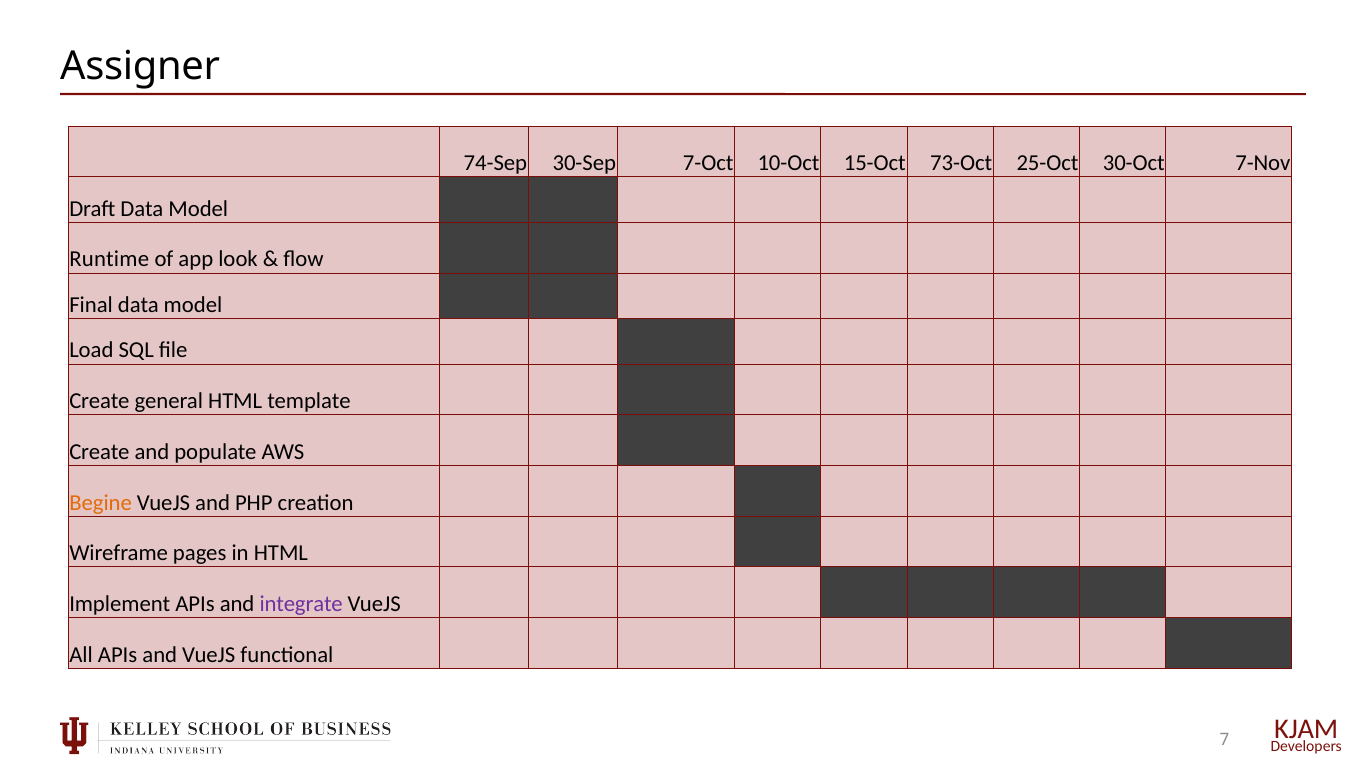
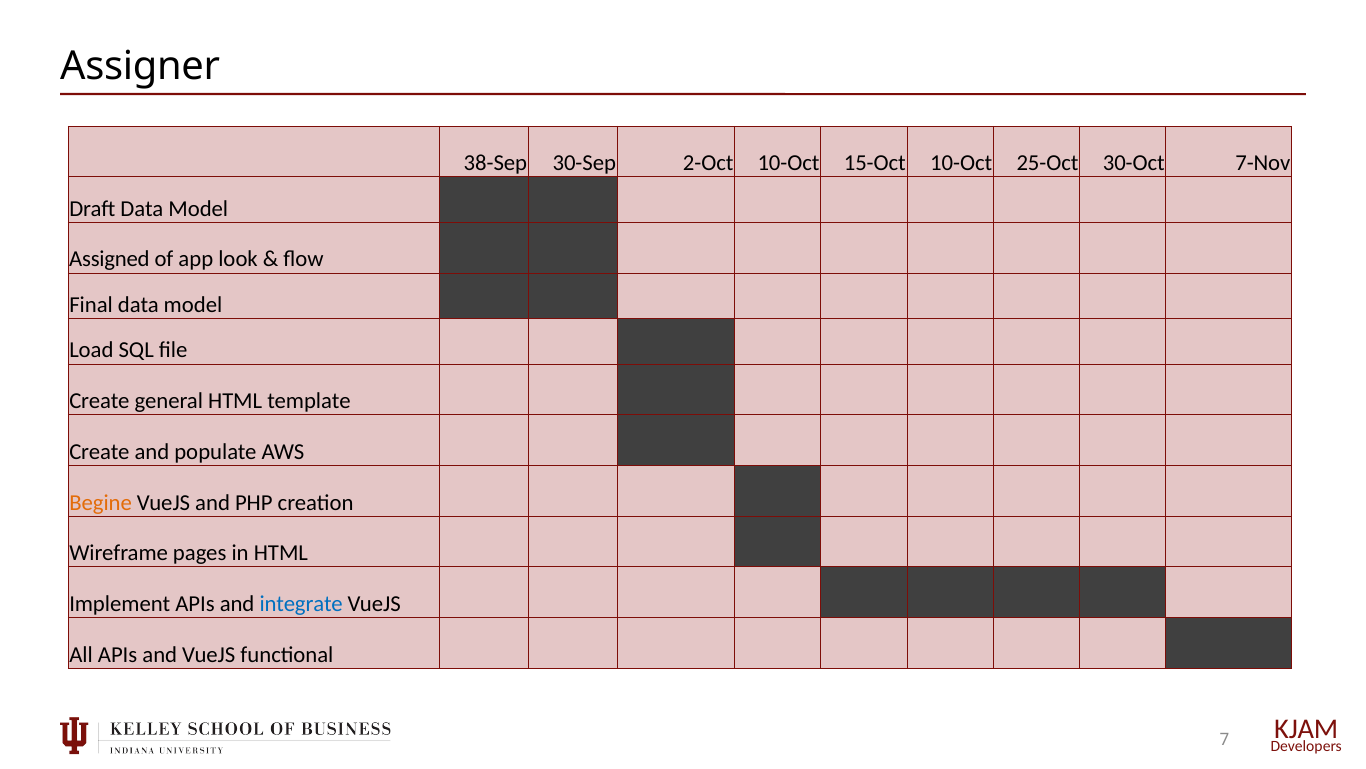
74-Sep: 74-Sep -> 38-Sep (495, 163)
7-Oct: 7-Oct -> 2-Oct (708, 163)
15-Oct 73-Oct: 73-Oct -> 10-Oct (961, 163)
Runtime: Runtime -> Assigned (109, 259)
integrate colour: purple -> blue (301, 603)
